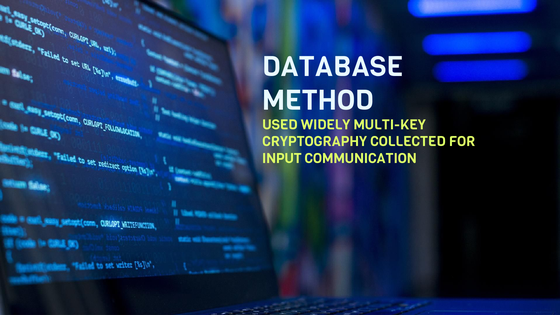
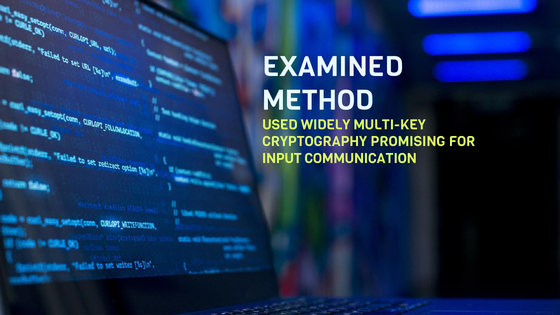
DATABASE: DATABASE -> EXAMINED (333, 67)
COLLECTED: COLLECTED -> PROMISING (408, 142)
